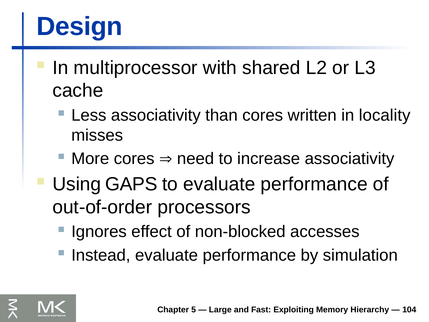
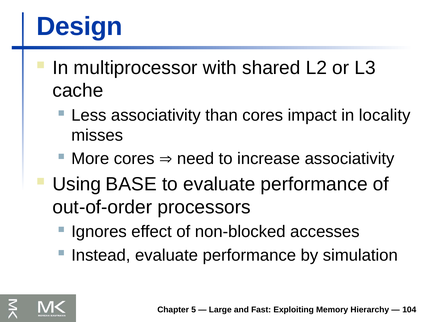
written: written -> impact (312, 115)
GAPS: GAPS -> BASE (131, 184)
